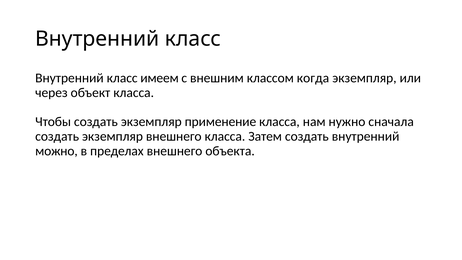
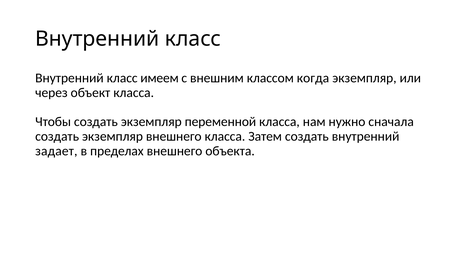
применение: применение -> переменной (220, 122)
можно: можно -> задает (56, 151)
